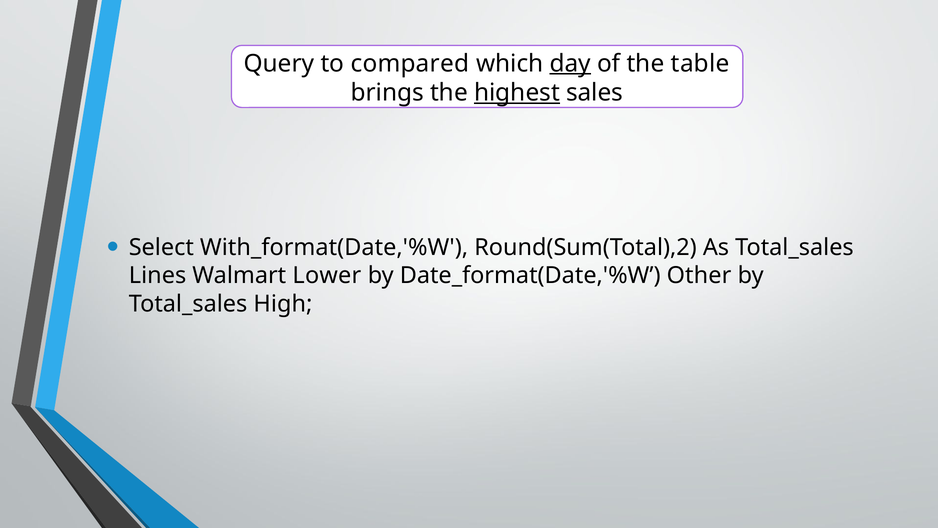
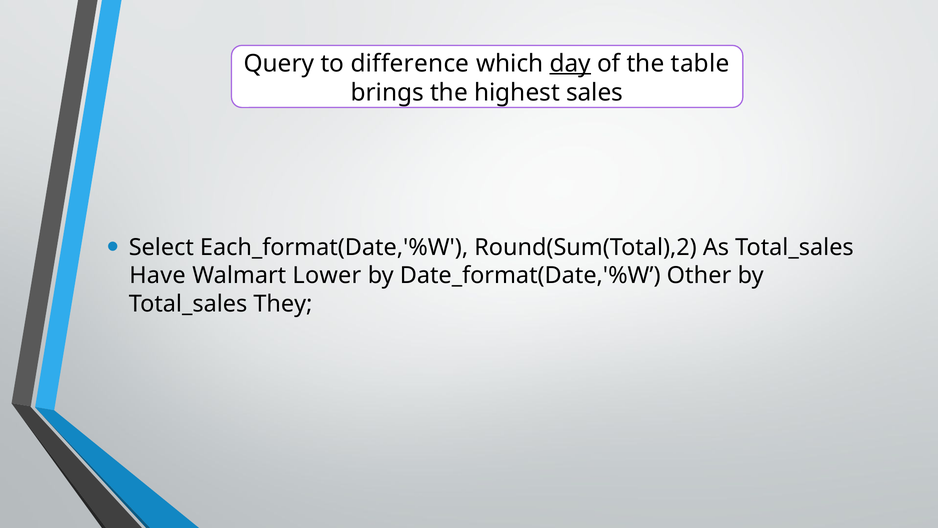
compared: compared -> difference (410, 63)
highest underline: present -> none (517, 93)
With_format(Date,'%W: With_format(Date,'%W -> Each_format(Date,'%W (334, 247)
Lines: Lines -> Have (157, 276)
High: High -> They (283, 304)
